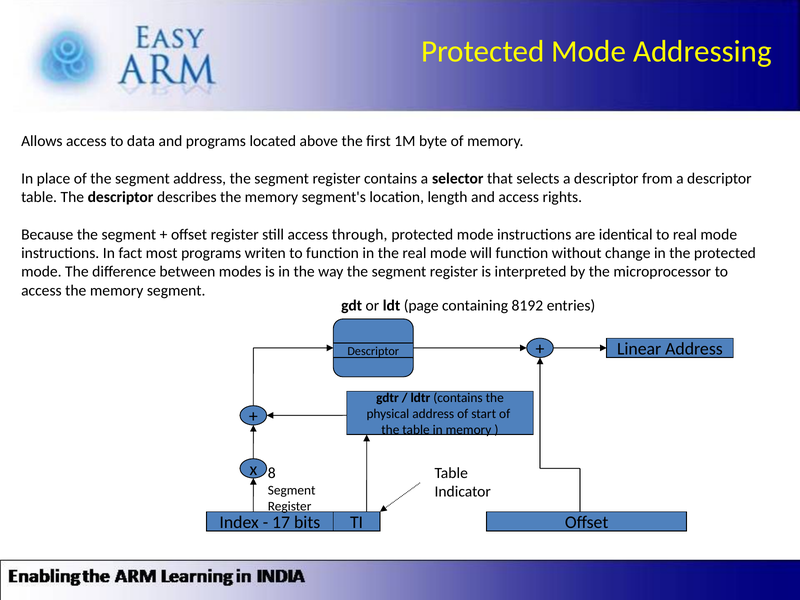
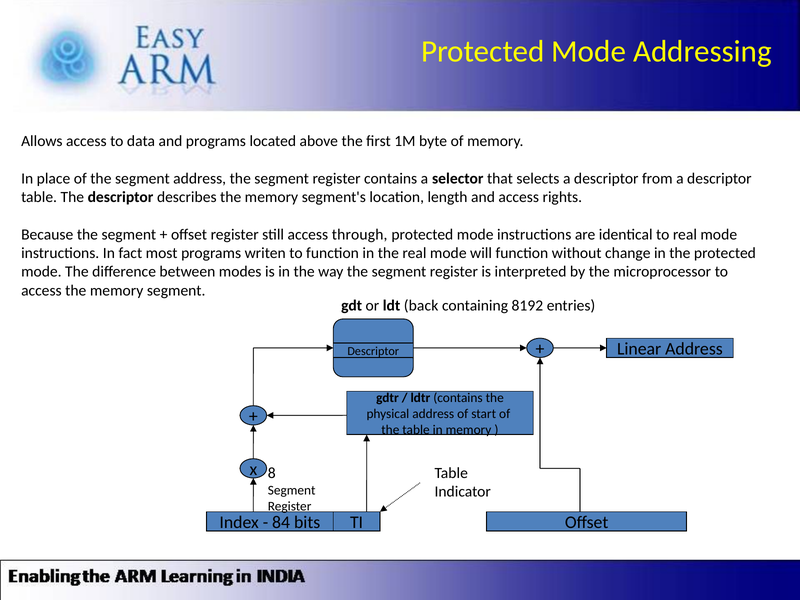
page: page -> back (421, 305)
17: 17 -> 84 (281, 523)
